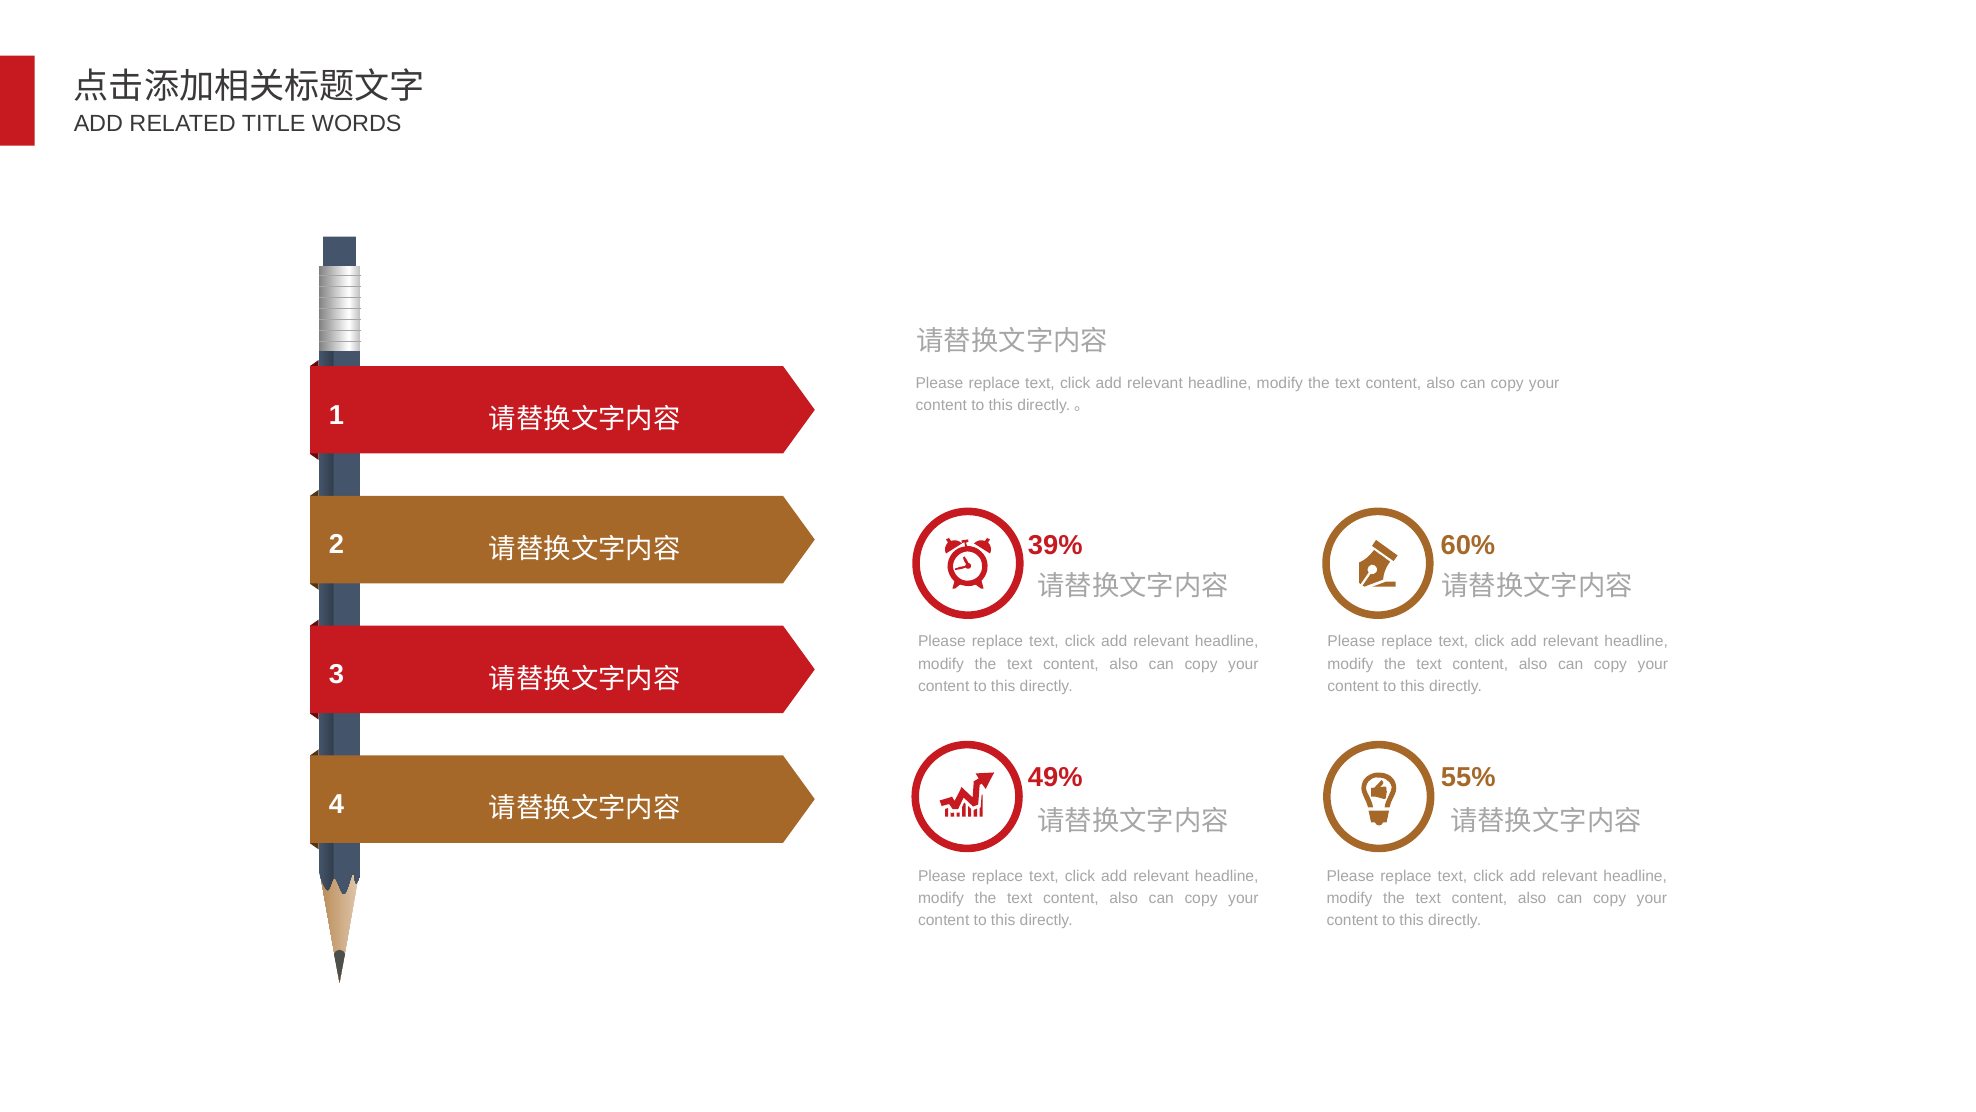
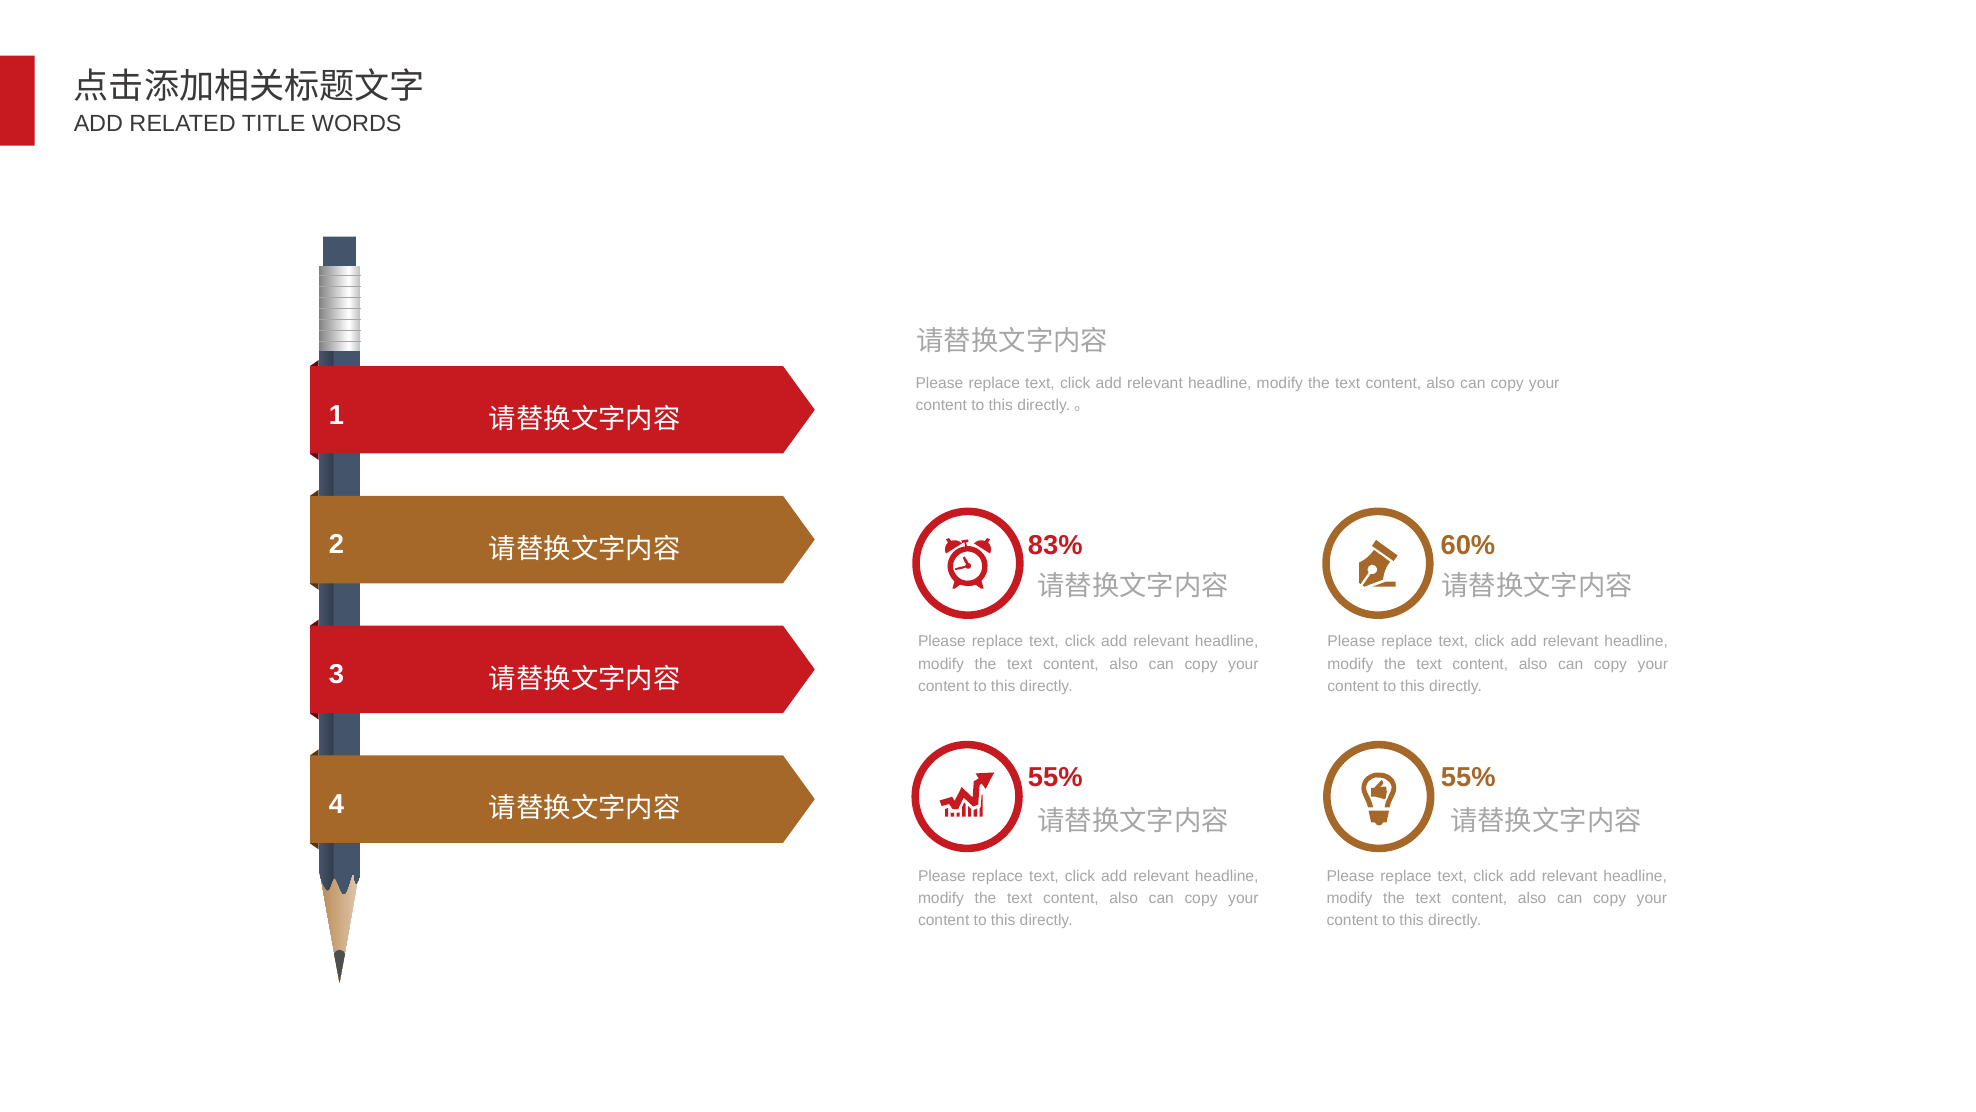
39%: 39% -> 83% (1055, 545)
49%: 49% -> 55% (1055, 777)
